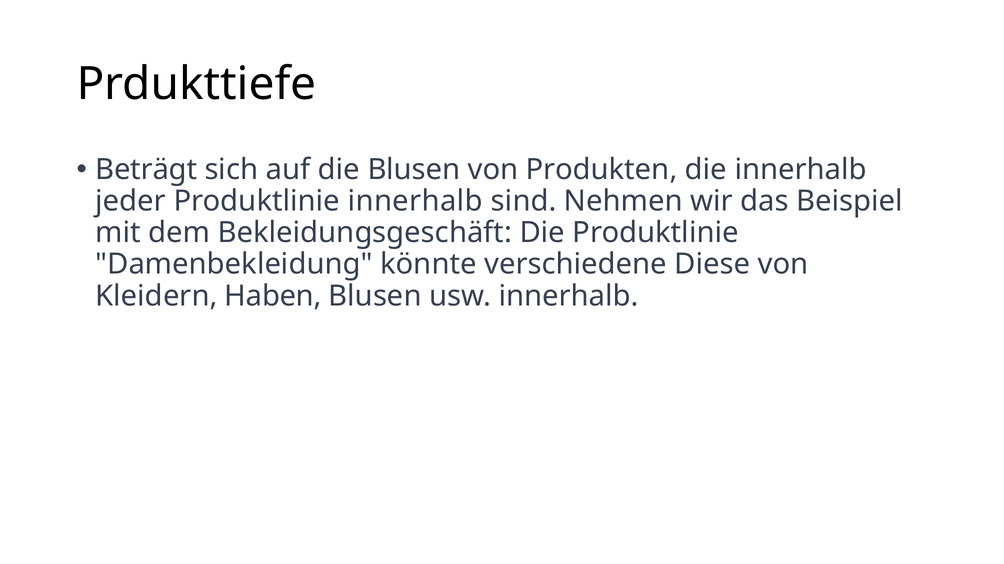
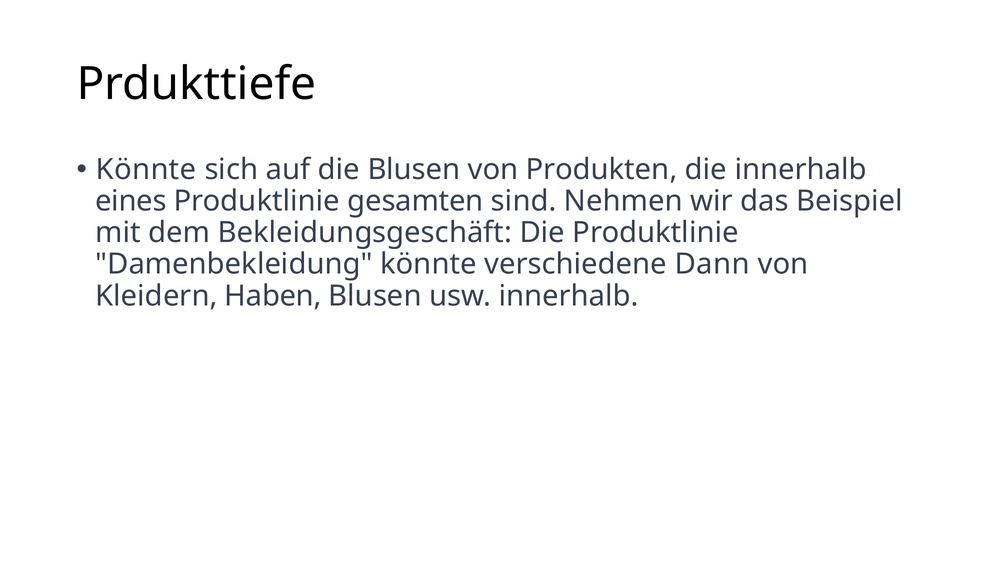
Beträgt: Beträgt -> Könnte (146, 170)
jeder: jeder -> eines (131, 201)
Produktlinie innerhalb: innerhalb -> gesamten (416, 201)
Diese: Diese -> Dann (712, 265)
